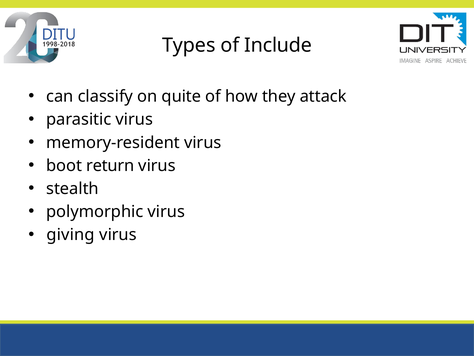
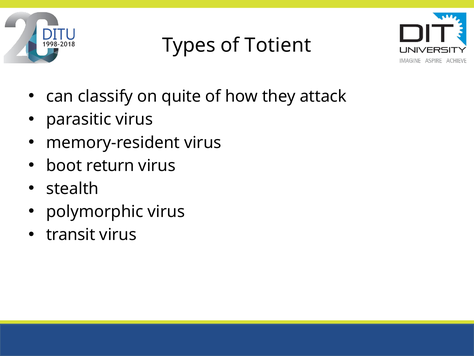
Include: Include -> Totient (278, 45)
giving: giving -> transit (71, 235)
